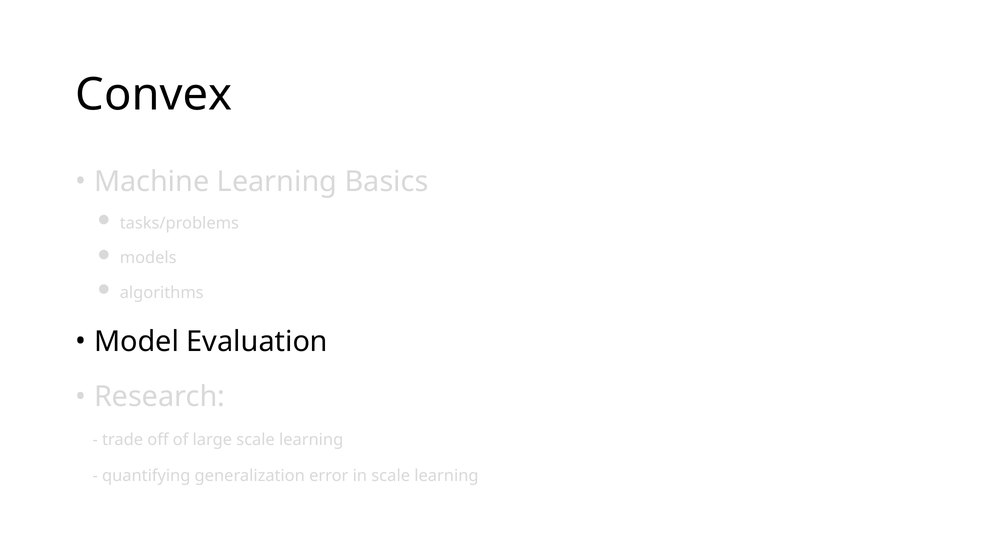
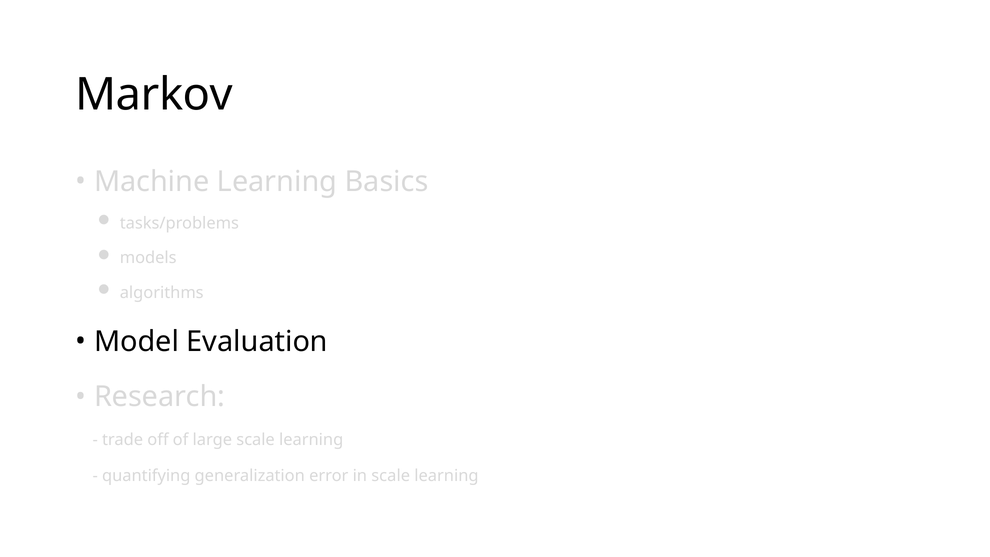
Convex: Convex -> Markov (154, 95)
